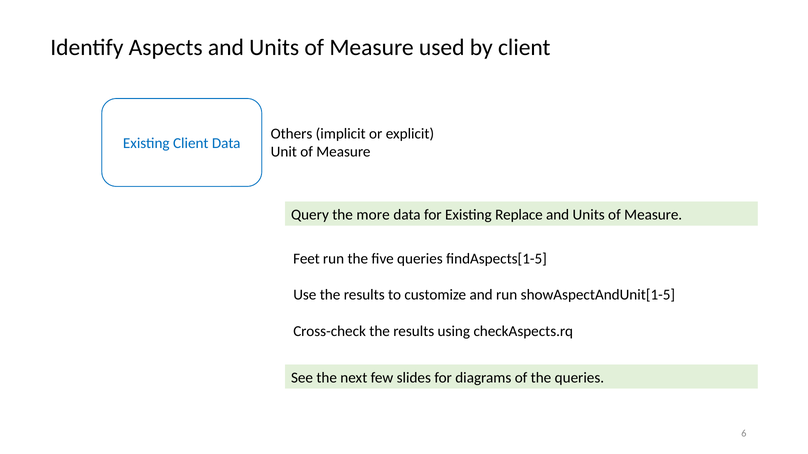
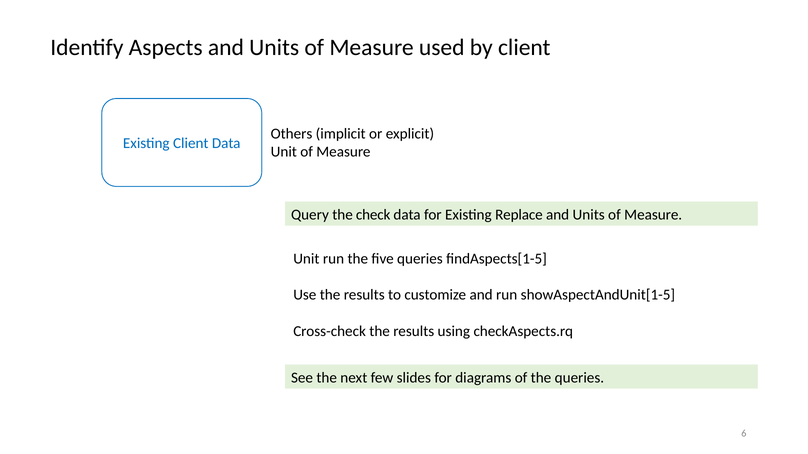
more: more -> check (373, 215)
Feet: Feet -> Unit (306, 259)
